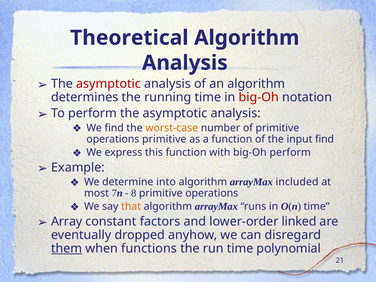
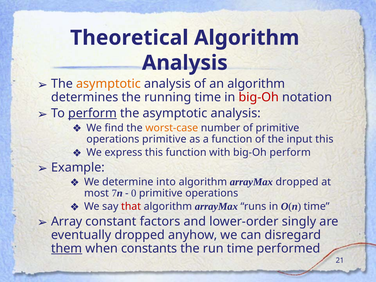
asymptotic colour: red -> orange (109, 84)
perform underline: none -> present (92, 113)
input find: find -> this (324, 139)
arrayMax included: included -> dropped (297, 182)
8: 8 -> 0 (134, 193)
that colour: orange -> red (131, 207)
linked: linked -> singly (299, 221)
functions: functions -> constants (149, 248)
polynomial: polynomial -> performed (289, 248)
